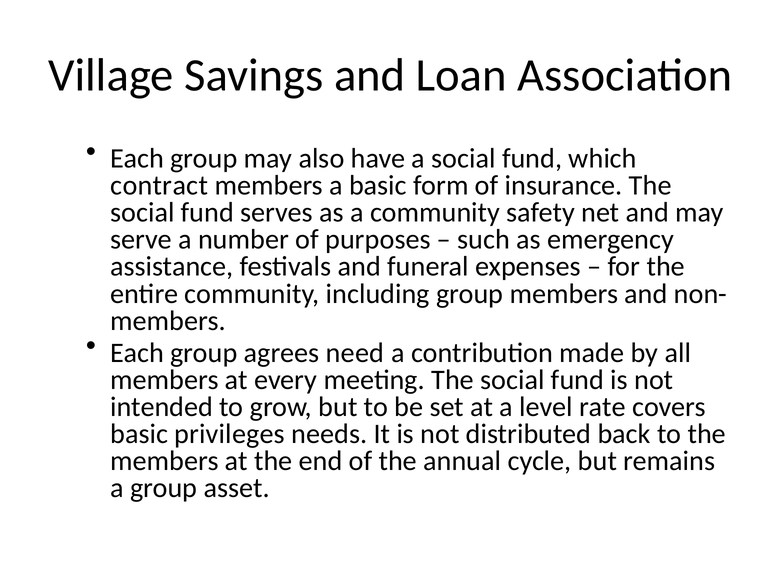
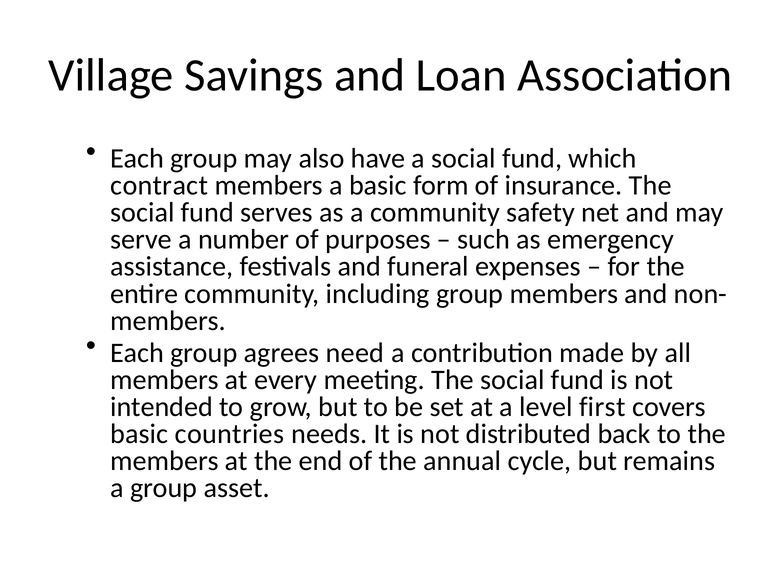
rate: rate -> first (602, 407)
privileges: privileges -> countries (230, 434)
